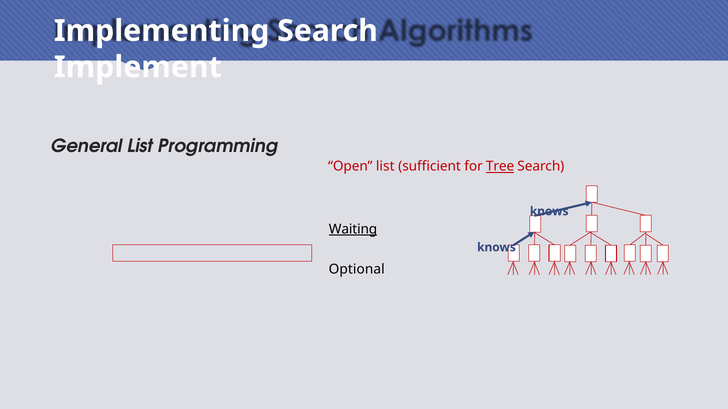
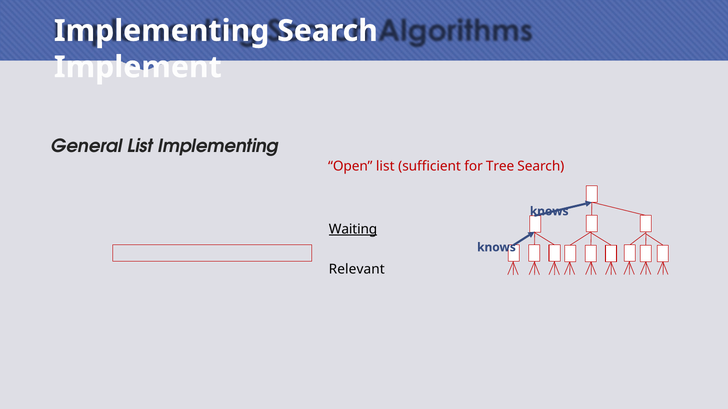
List Programming: Programming -> Implementing (218, 147)
Tree underline: present -> none (500, 167)
Optional: Optional -> Relevant (357, 269)
